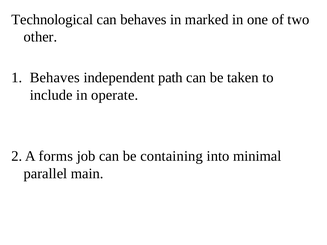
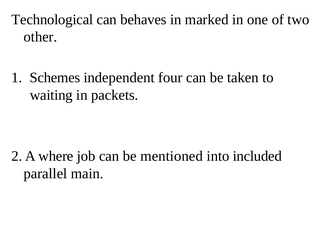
Behaves: Behaves -> Schemes (55, 78)
path: path -> four (170, 78)
include: include -> waiting (51, 95)
operate: operate -> packets (115, 95)
forms: forms -> where (56, 156)
containing: containing -> mentioned (172, 156)
minimal: minimal -> included (257, 156)
